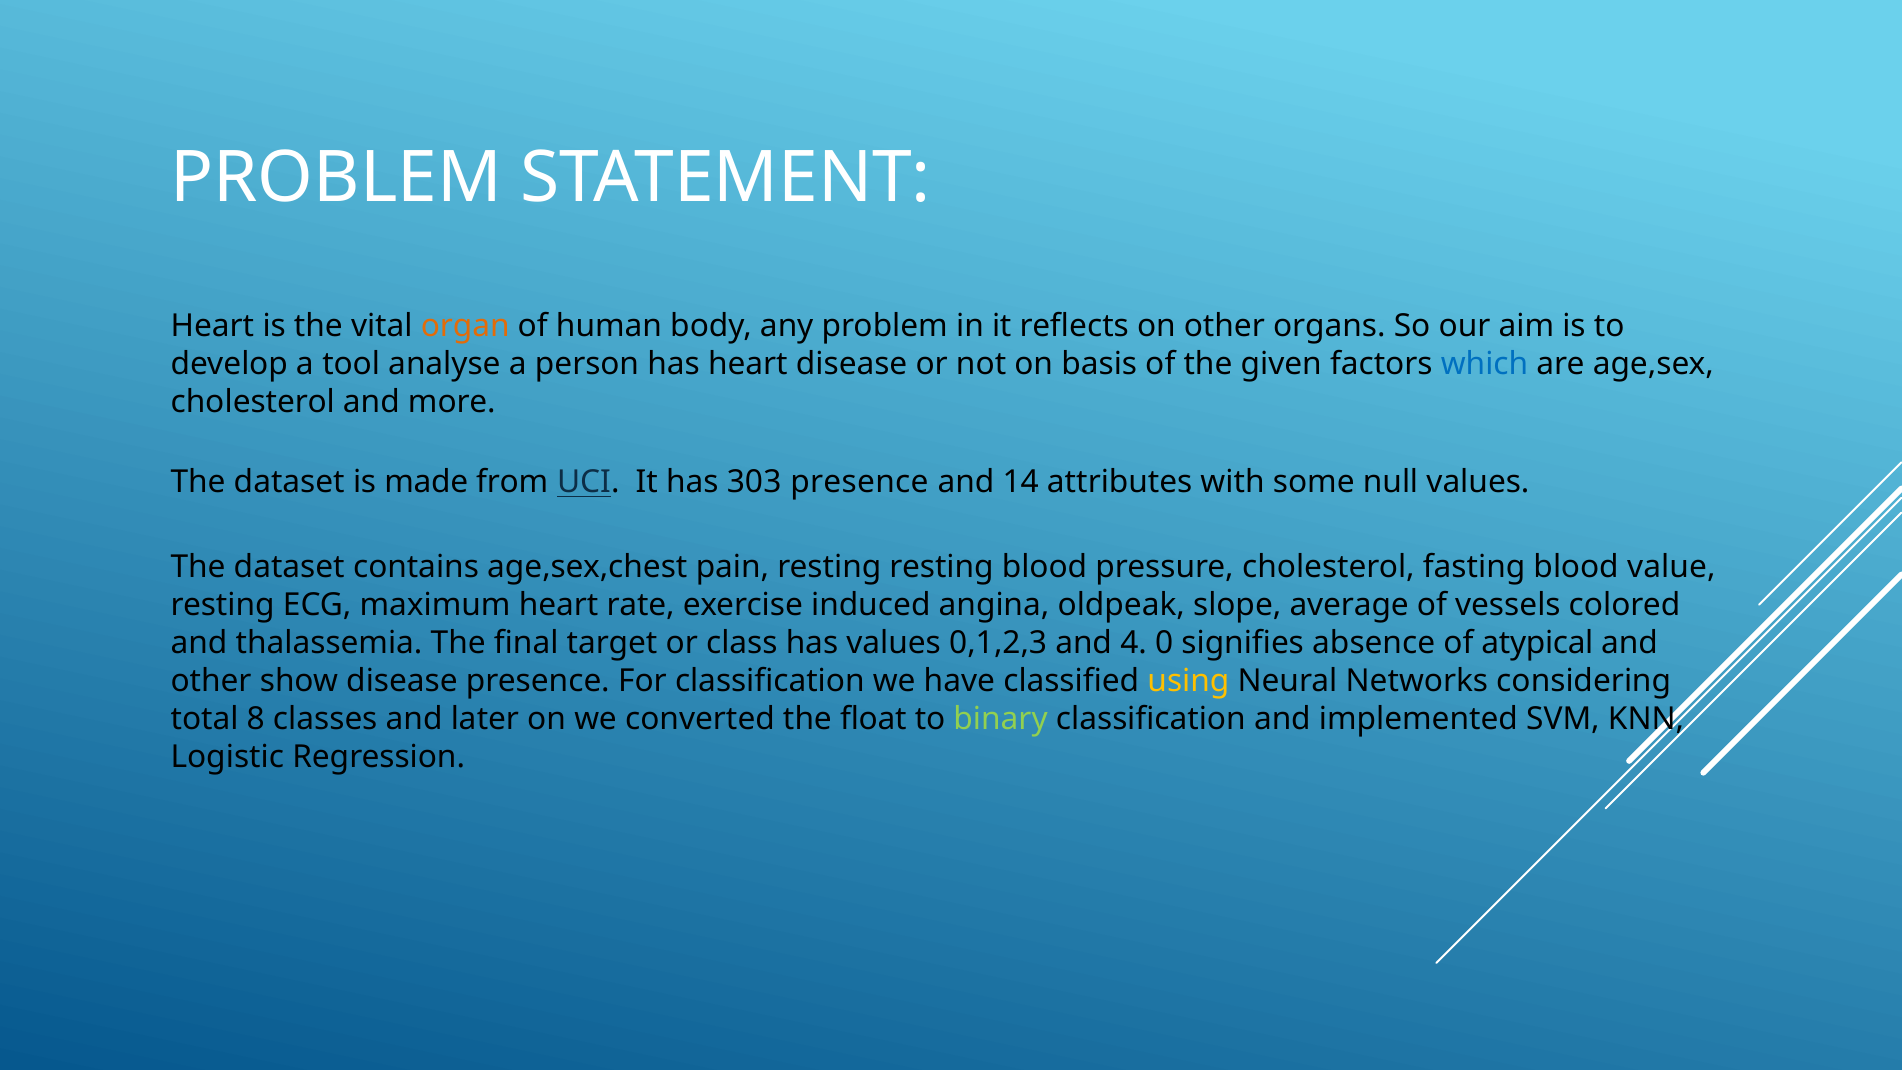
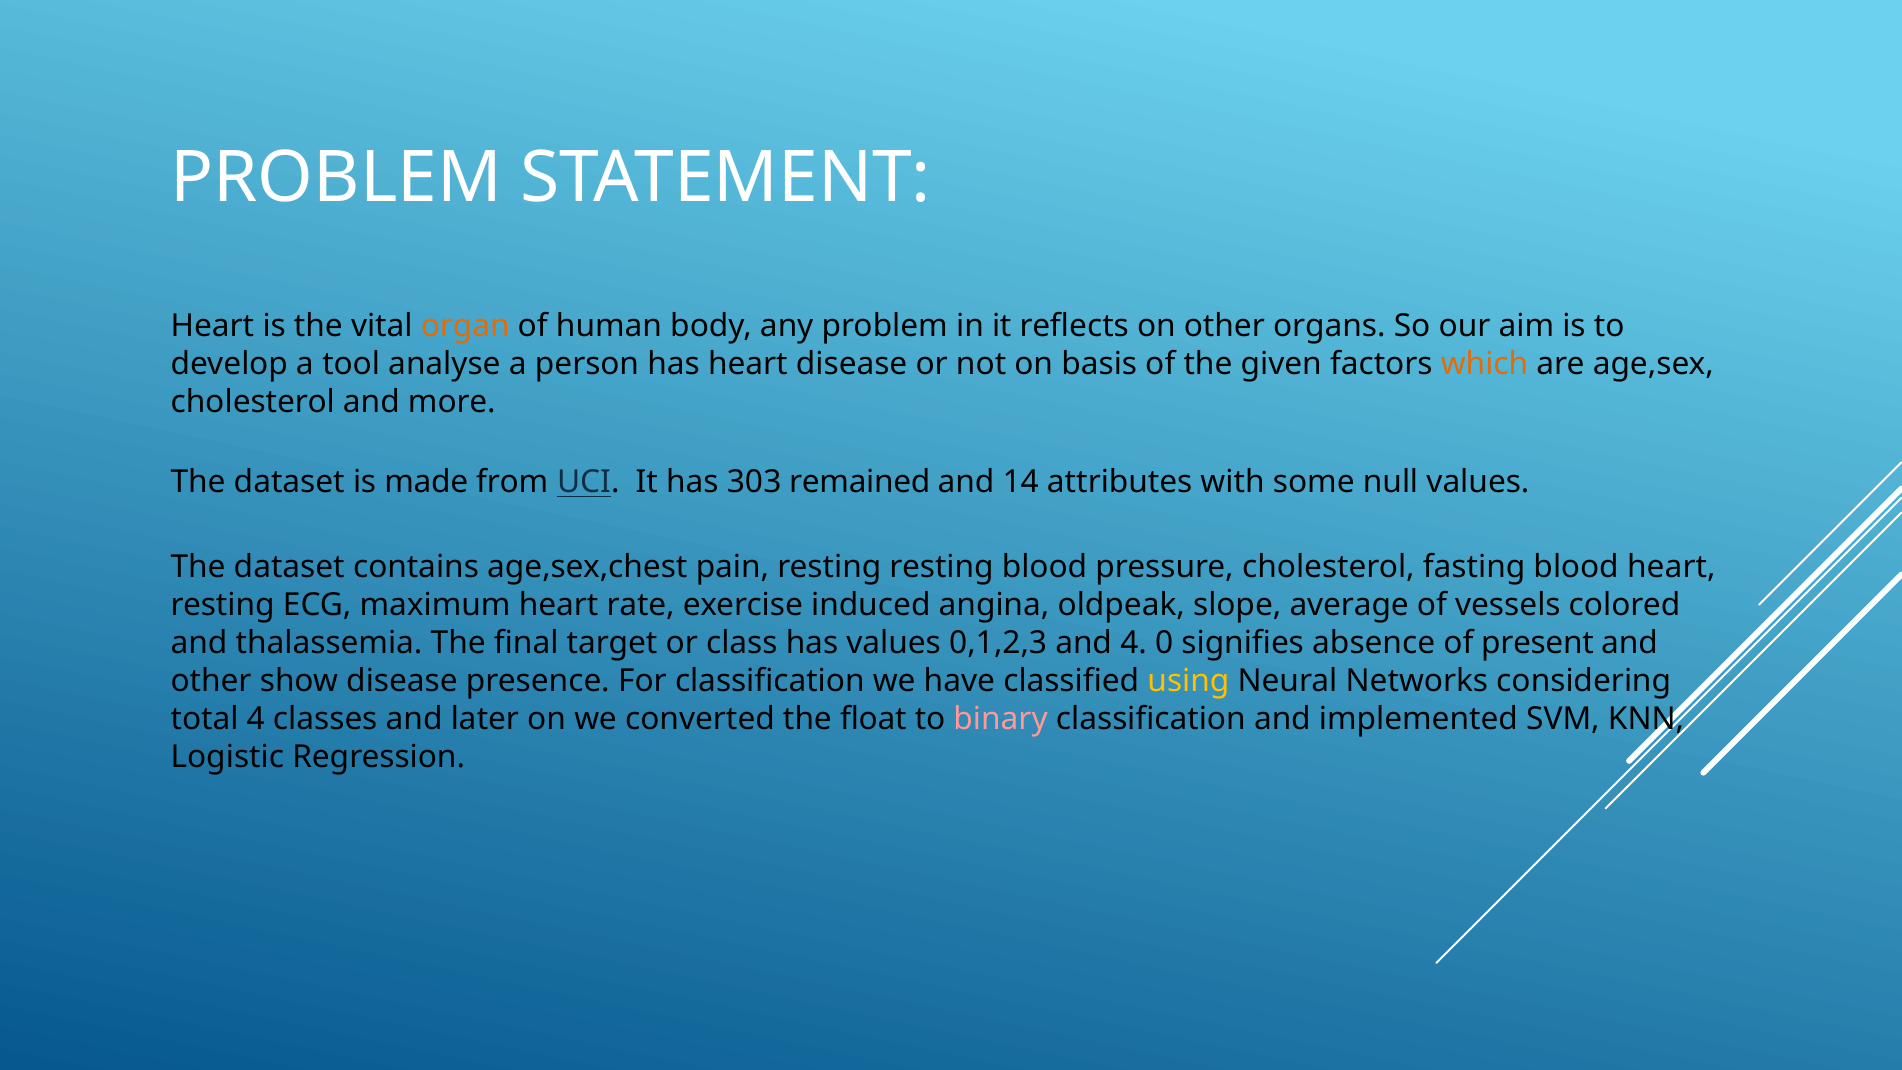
which colour: blue -> orange (1485, 364)
303 presence: presence -> remained (860, 482)
blood value: value -> heart (1671, 567)
atypical: atypical -> present (1537, 643)
total 8: 8 -> 4 (256, 719)
binary colour: light green -> pink (1001, 719)
